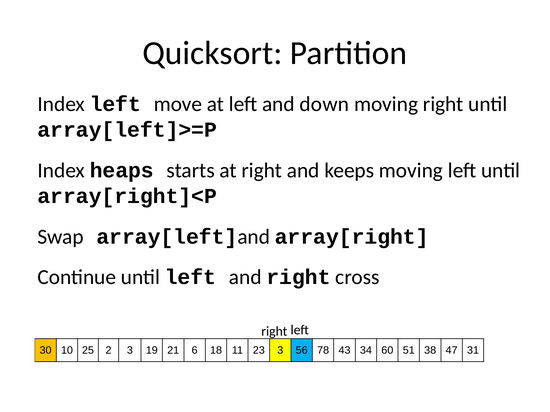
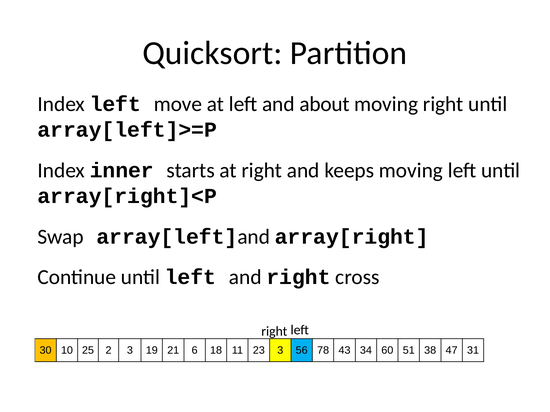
down: down -> about (324, 104)
heaps: heaps -> inner (122, 171)
